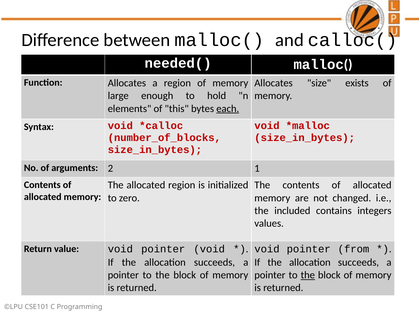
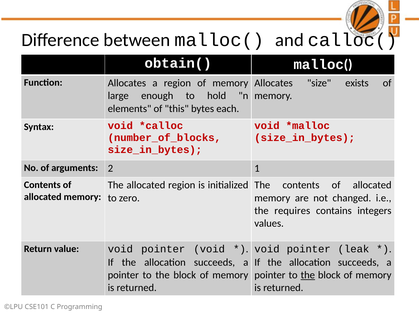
needed(: needed( -> obtain( (178, 63)
each underline: present -> none (228, 109)
included: included -> requires (292, 211)
from: from -> leak (354, 249)
